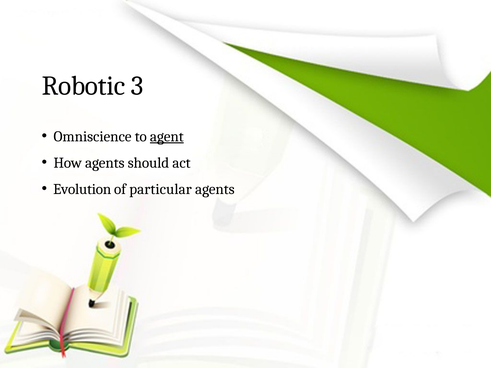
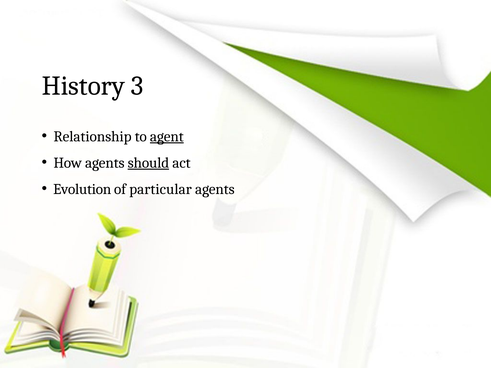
Robotic: Robotic -> History (83, 86)
Omniscience: Omniscience -> Relationship (93, 137)
should underline: none -> present (148, 163)
